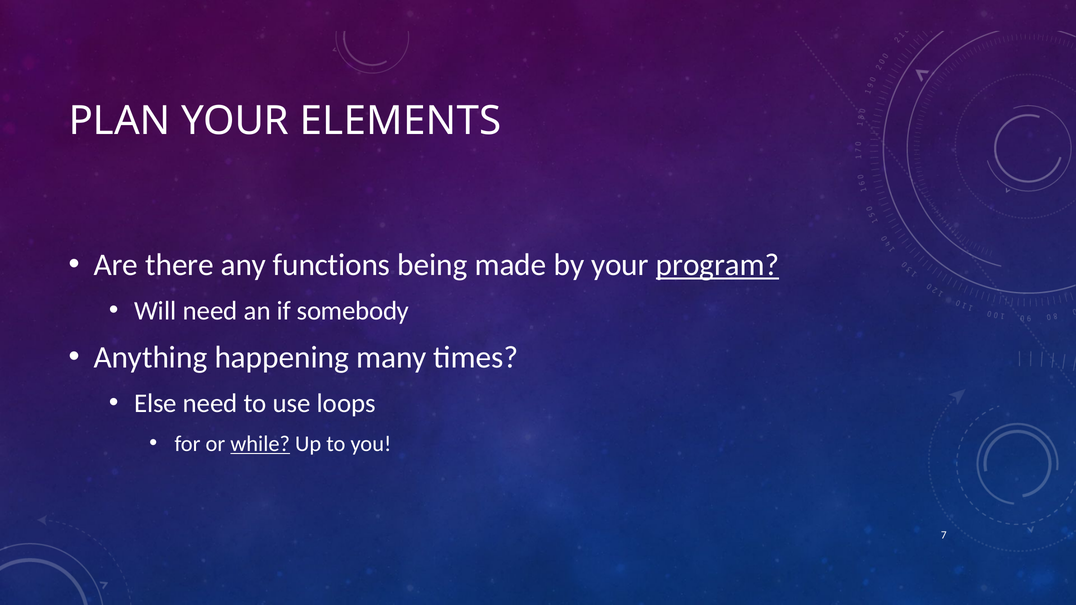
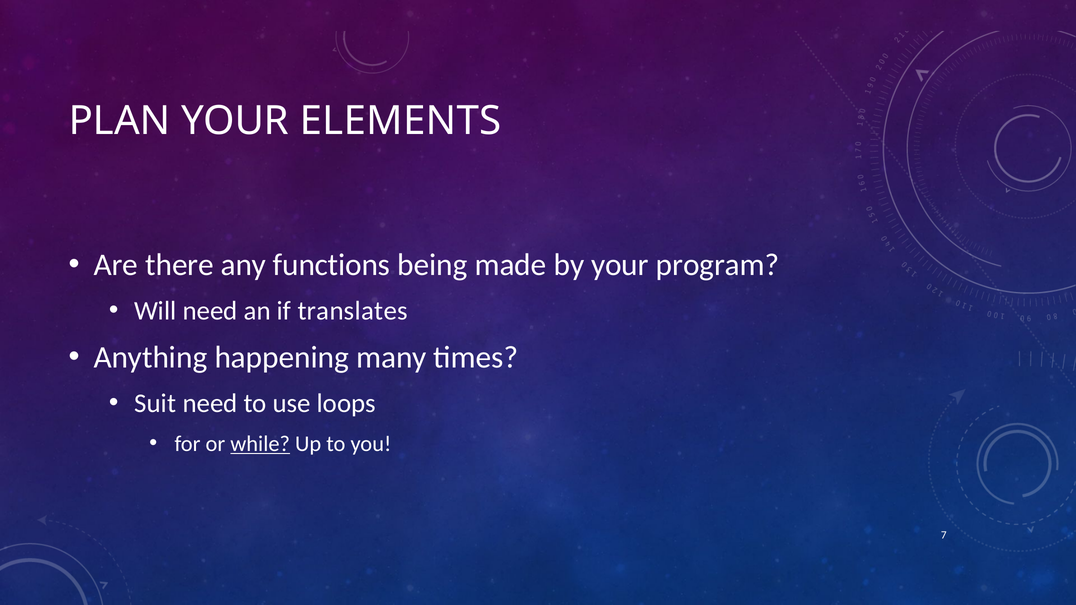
program underline: present -> none (718, 265)
somebody: somebody -> translates (353, 311)
Else: Else -> Suit (155, 404)
